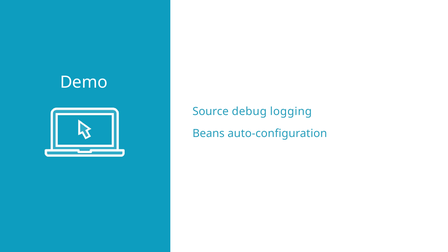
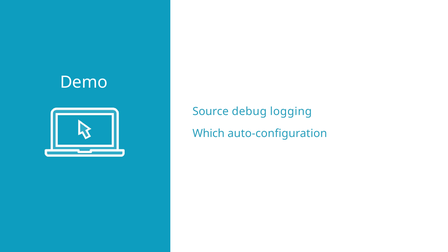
Beans: Beans -> Which (209, 134)
